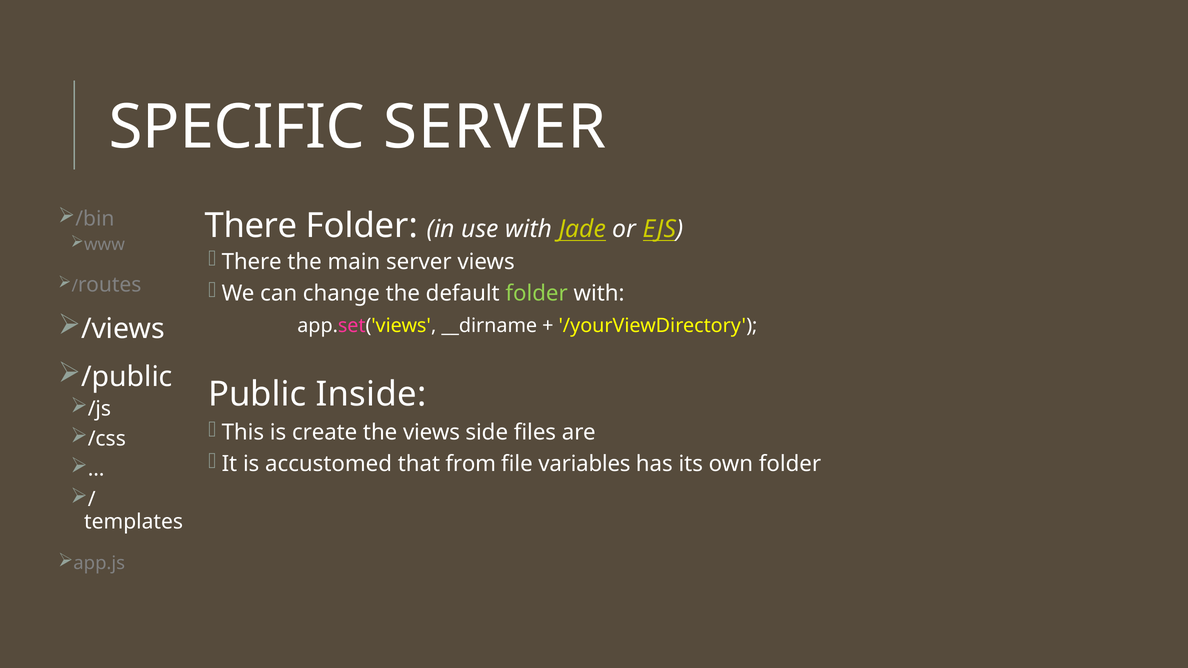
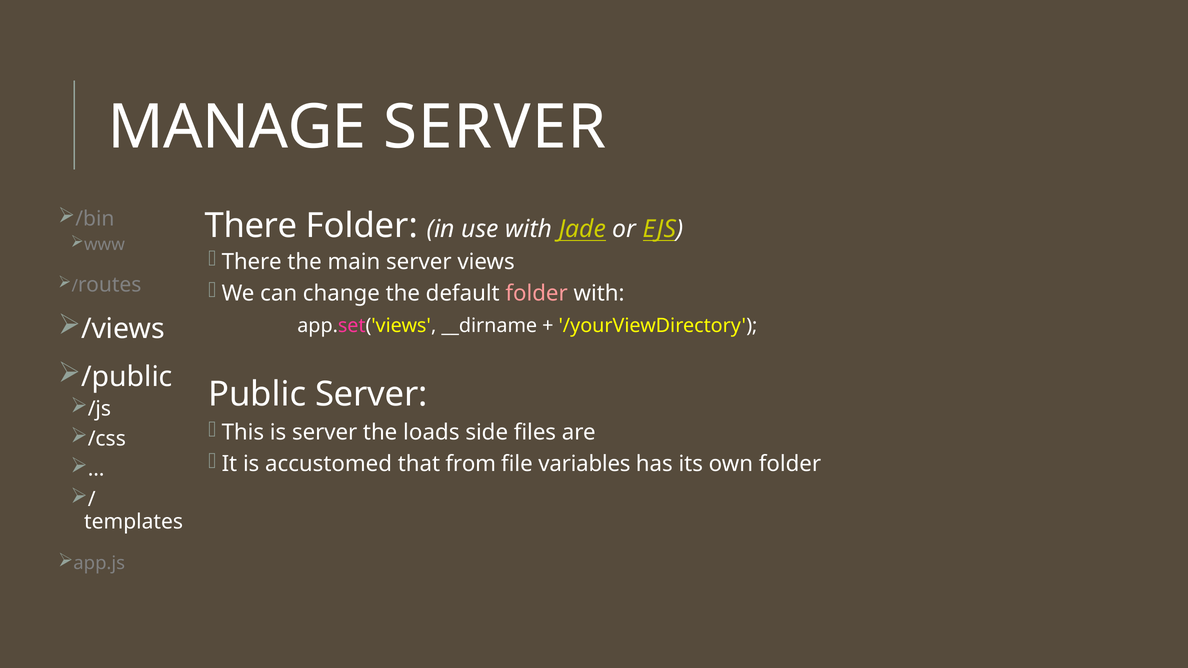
SPECIFIC: SPECIFIC -> MANAGE (237, 127)
folder colour: light green -> pink (537, 293)
Public Inside: Inside -> Server (371, 394)
is create: create -> server (325, 433)
the views: views -> loads (431, 433)
